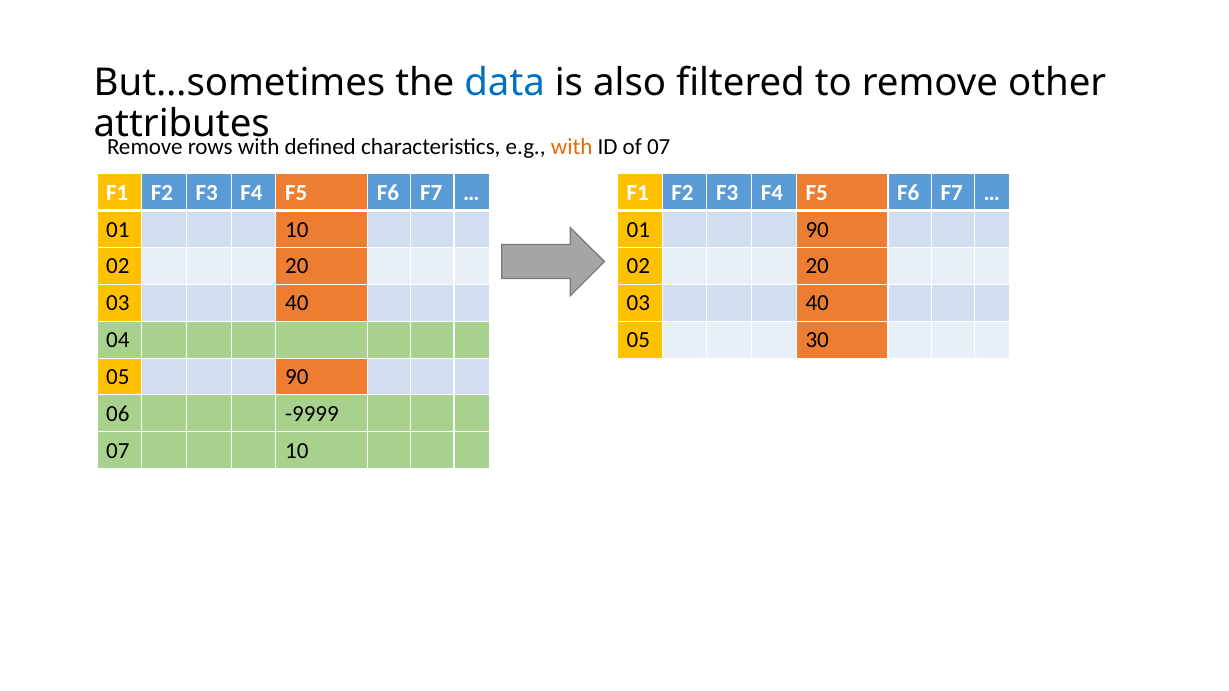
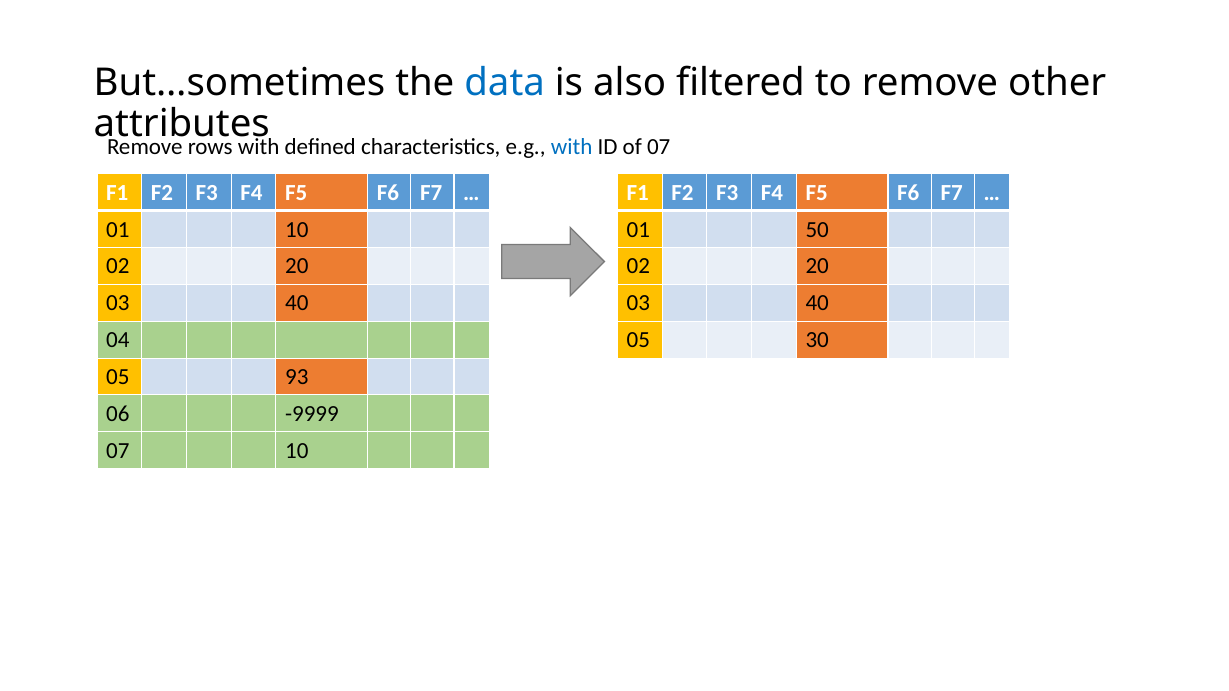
with colour: orange -> blue (572, 147)
01 90: 90 -> 50 (817, 230)
05 90: 90 -> 93 (297, 377)
